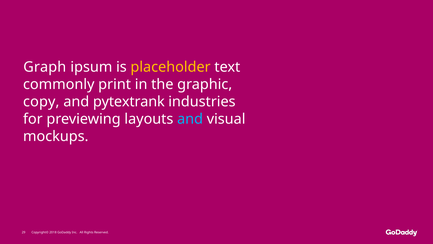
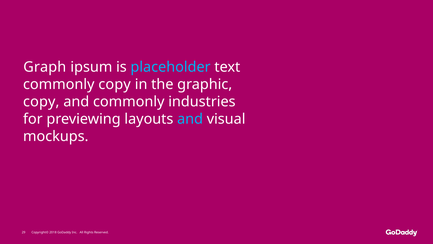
placeholder colour: yellow -> light blue (171, 67)
commonly print: print -> copy (115, 84)
and pytextrank: pytextrank -> commonly (129, 101)
